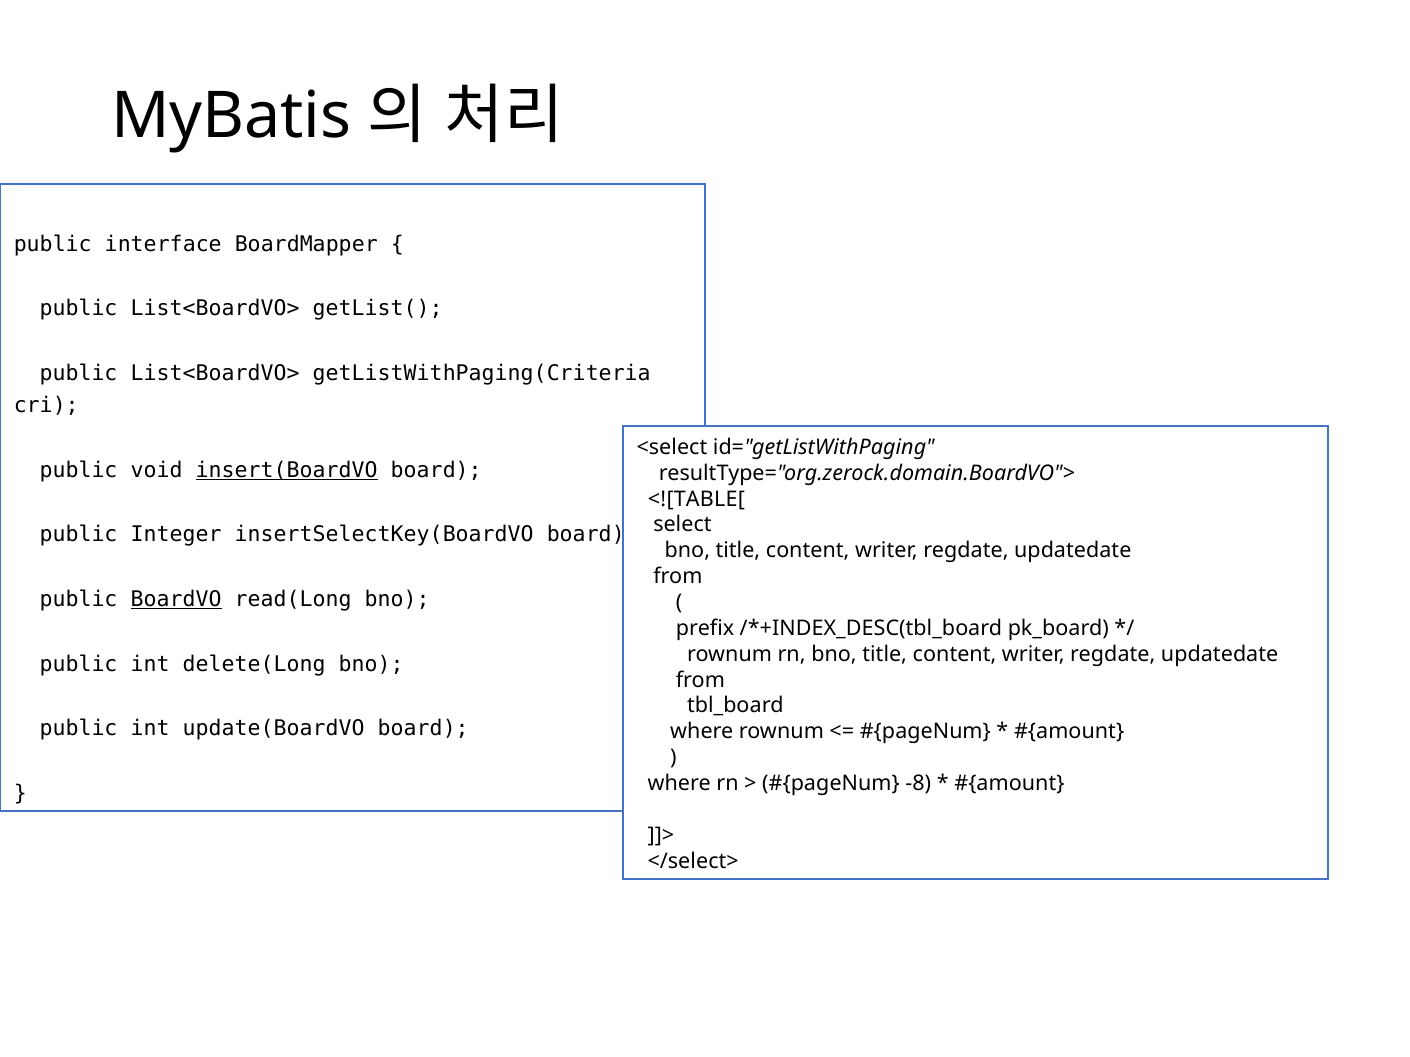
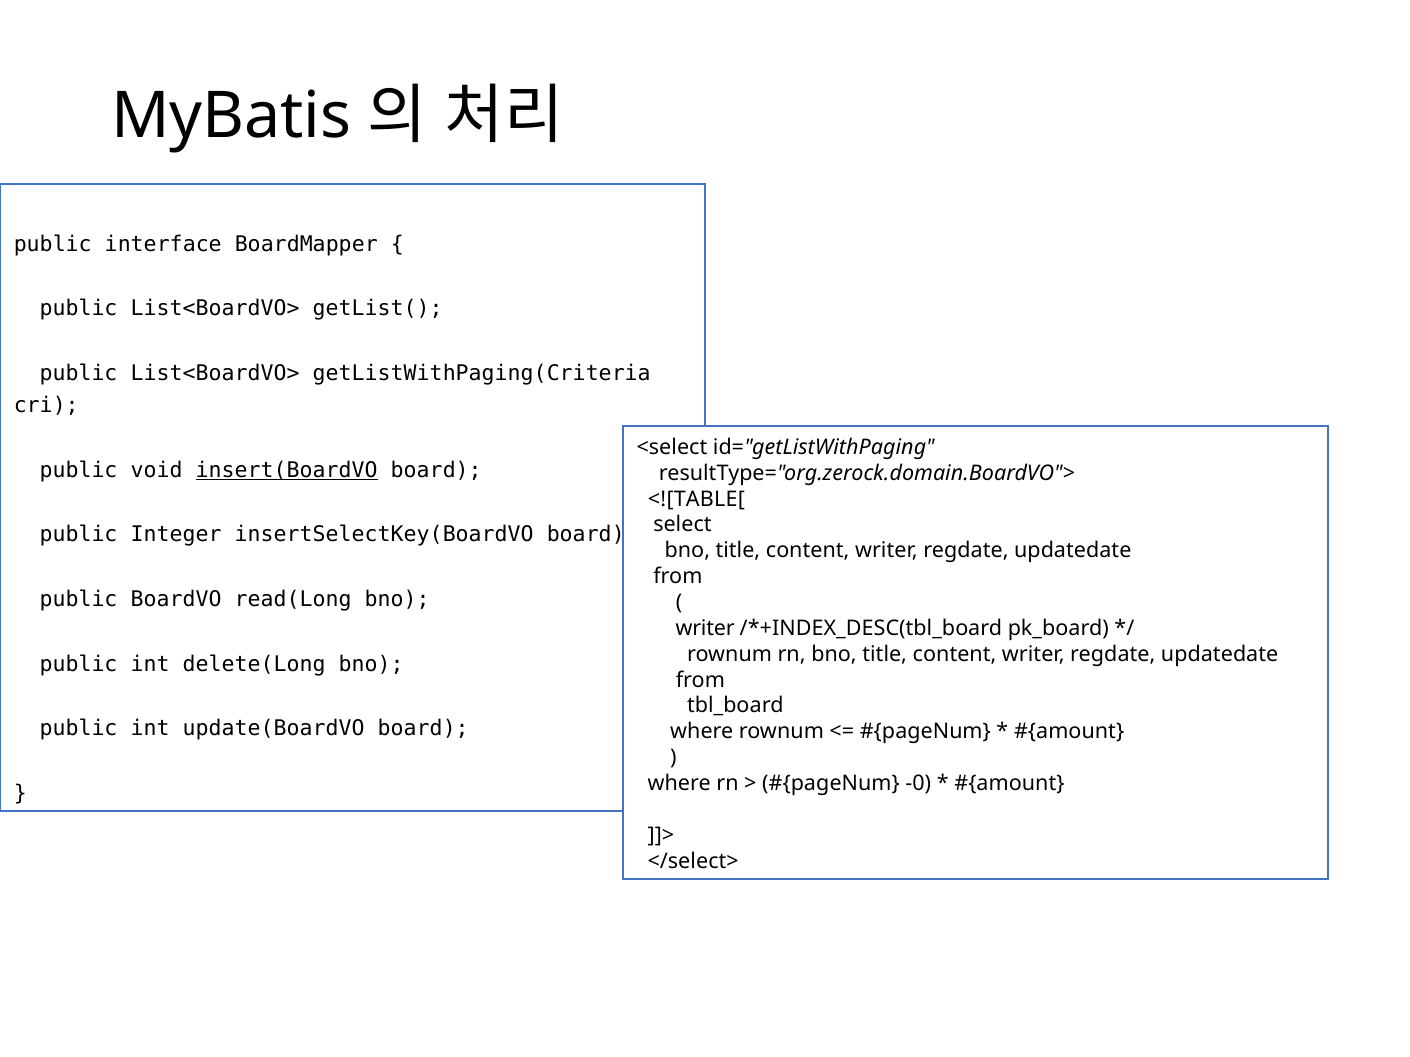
BoardVO underline: present -> none (176, 600)
prefix: prefix -> writer (705, 629)
-8: -8 -> -0 (918, 784)
